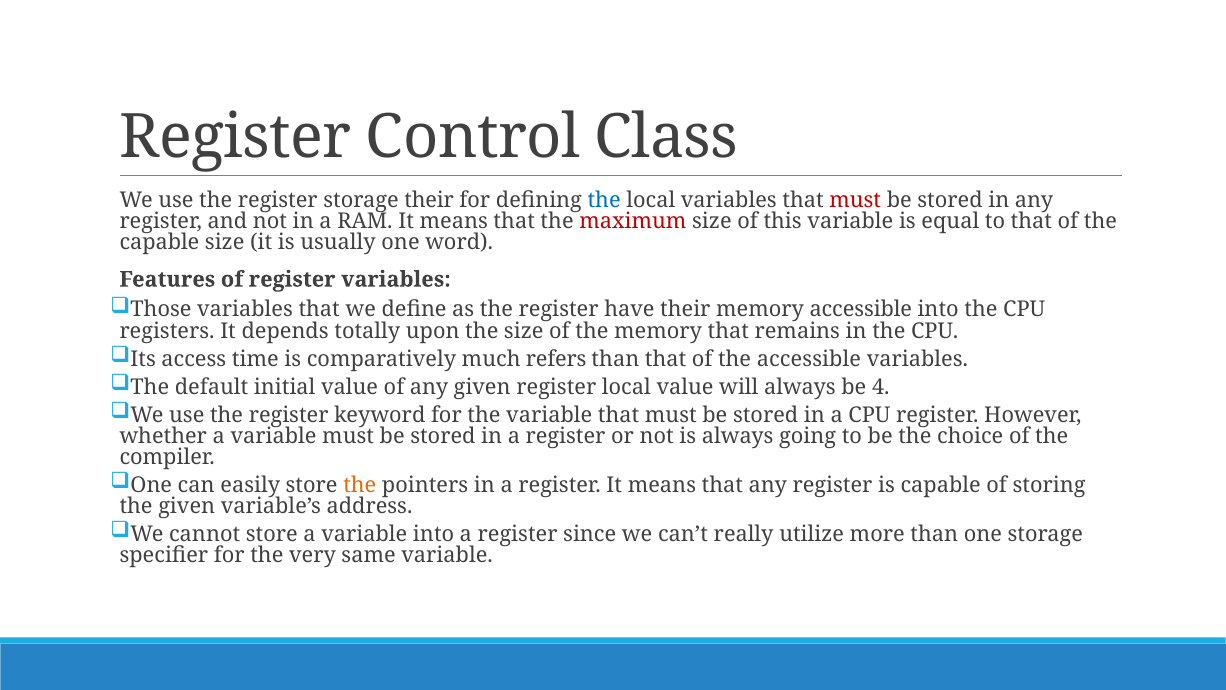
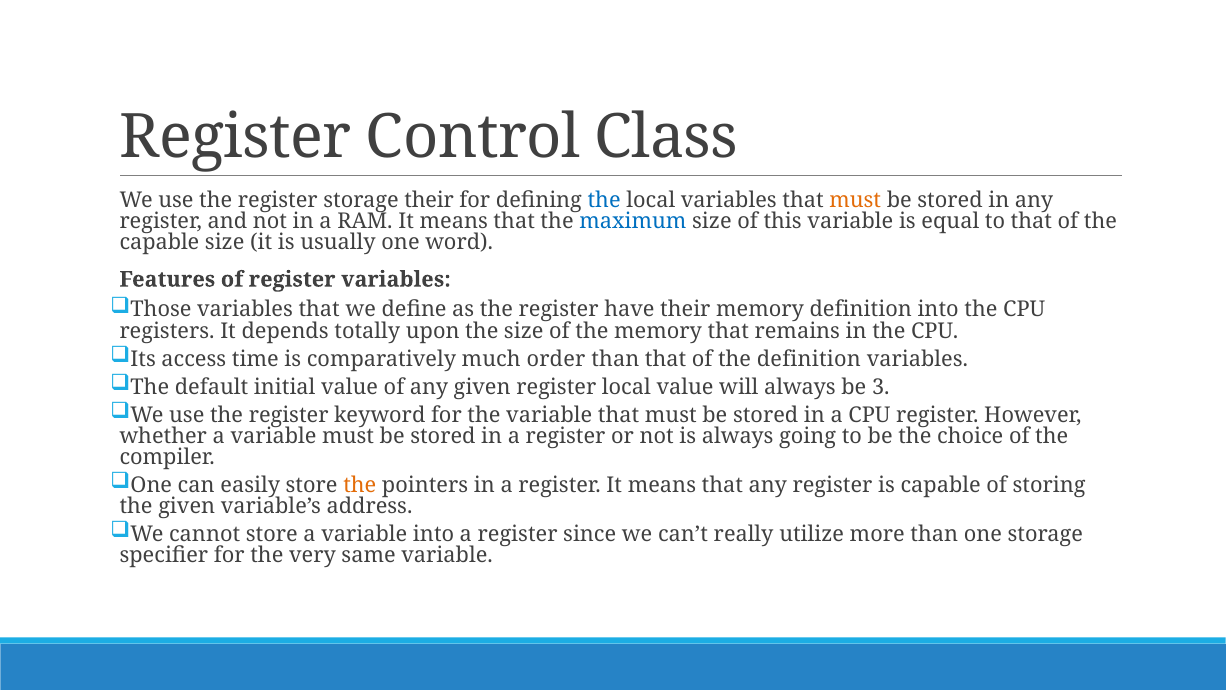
must colour: red -> orange (855, 200)
maximum colour: red -> blue (633, 221)
memory accessible: accessible -> definition (861, 310)
refers: refers -> order (556, 359)
the accessible: accessible -> definition (809, 359)
4: 4 -> 3 (881, 387)
